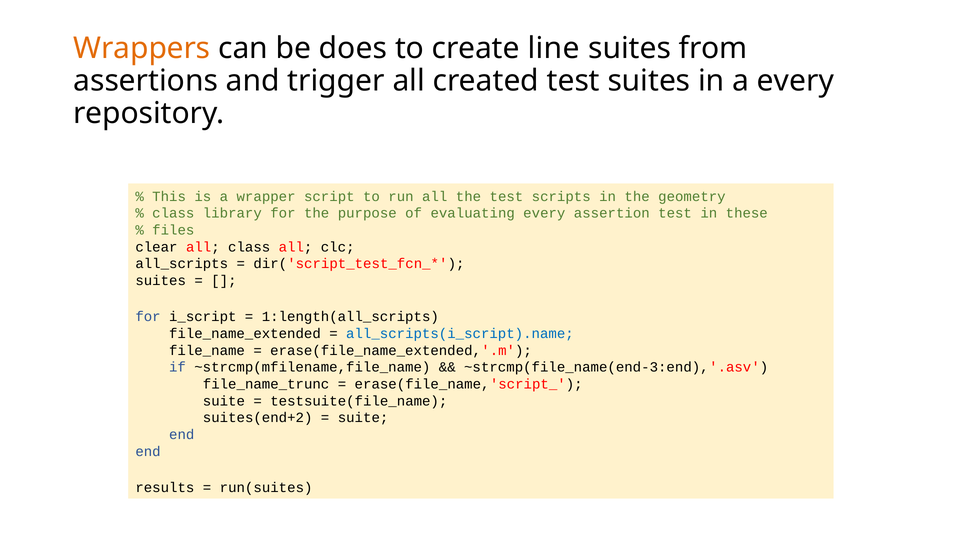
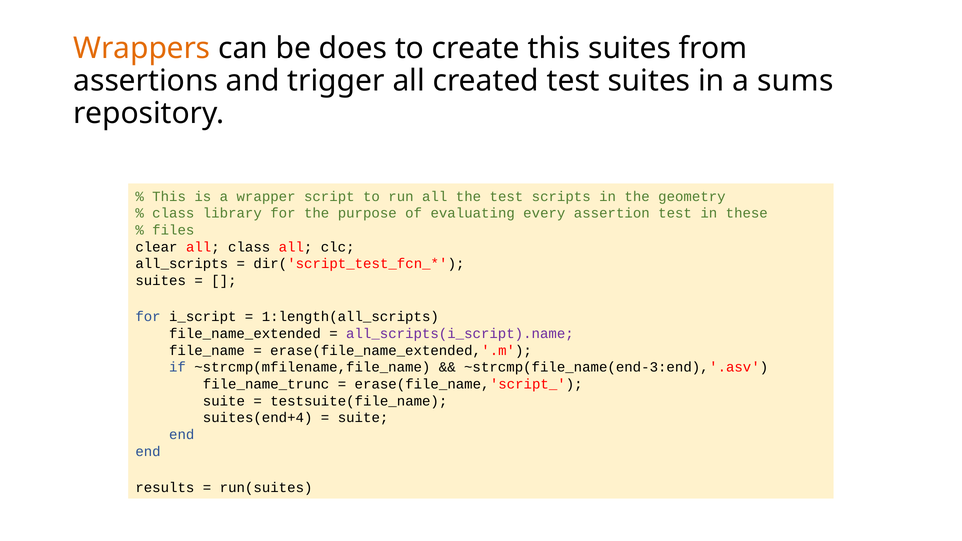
create line: line -> this (554, 48)
a every: every -> sums (795, 81)
all_scripts(i_script).name colour: blue -> purple (460, 334)
suites(end+2: suites(end+2 -> suites(end+4 (258, 418)
